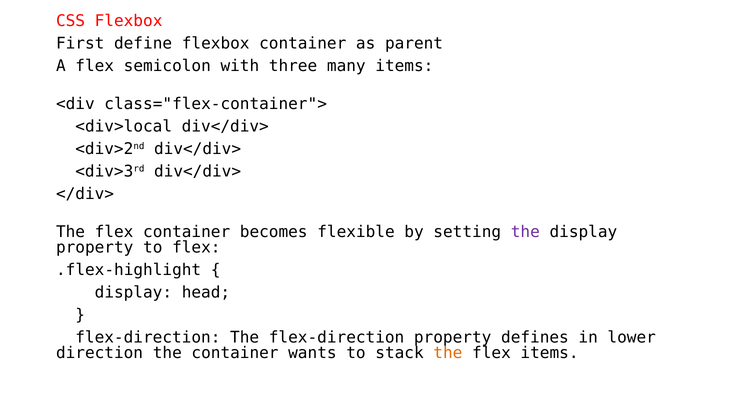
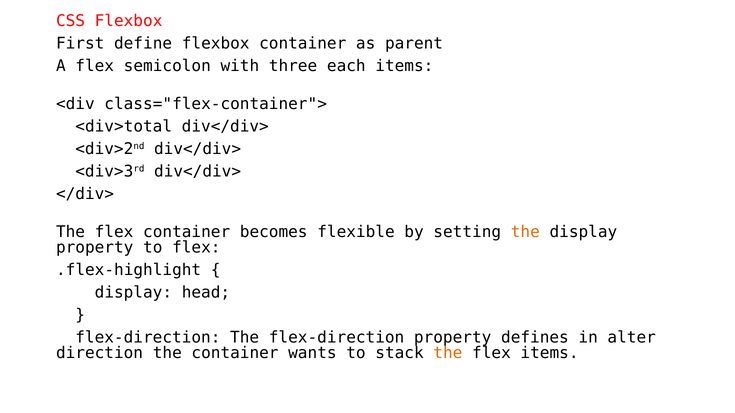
many: many -> each (346, 66)
<div>local: <div>local -> <div>total (124, 127)
the colour: purple -> orange (525, 232)
lower: lower -> alter (632, 338)
